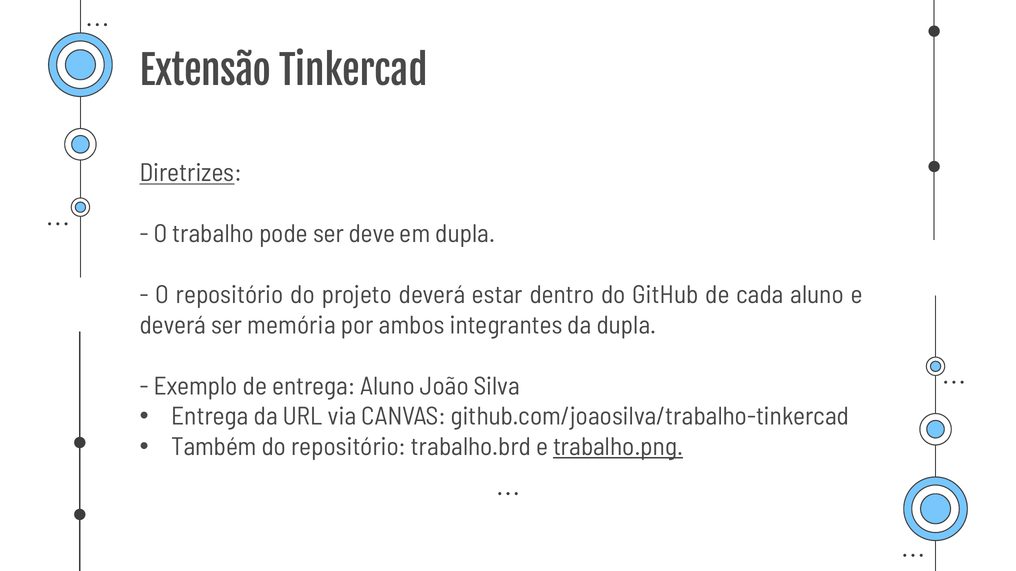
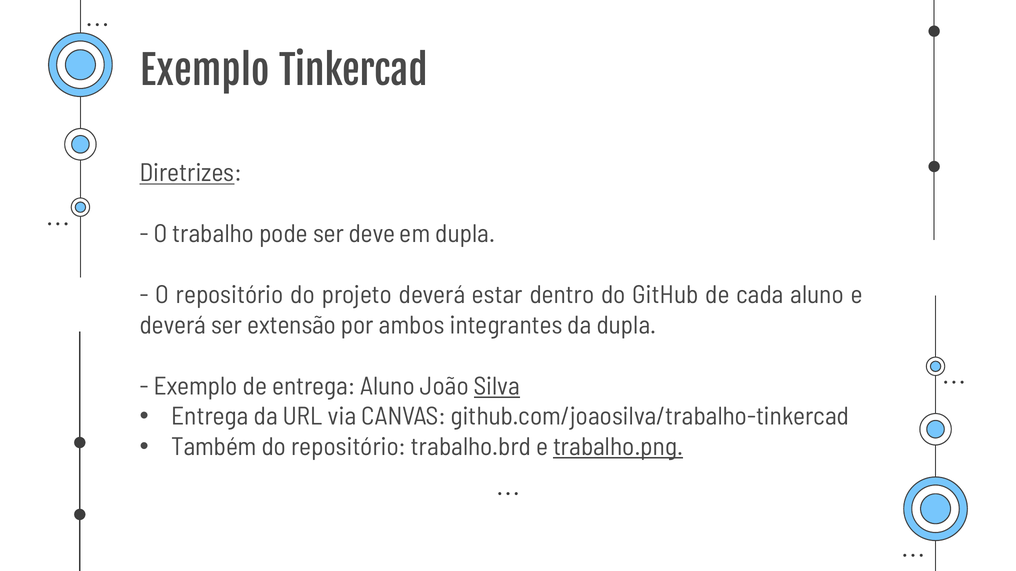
Extensão: Extensão -> Exemplo (205, 72)
memória: memória -> extensão (292, 326)
Silva underline: none -> present (497, 386)
